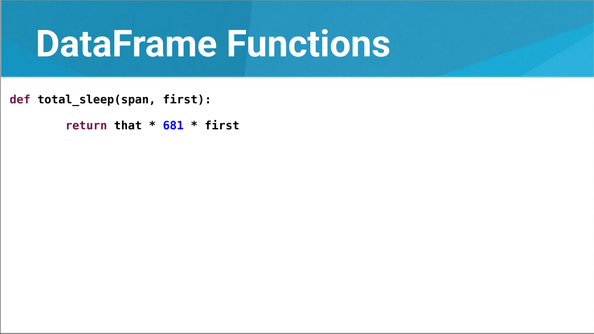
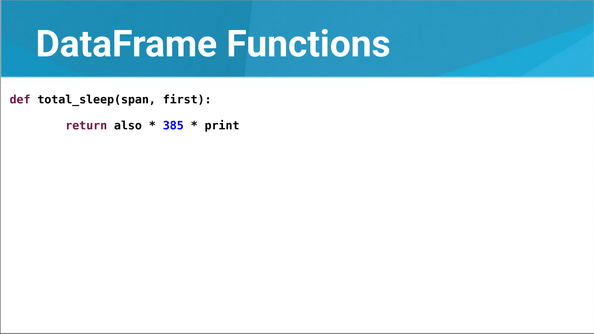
that: that -> also (128, 126)
681: 681 -> 385 (173, 126)
first: first -> print (222, 126)
